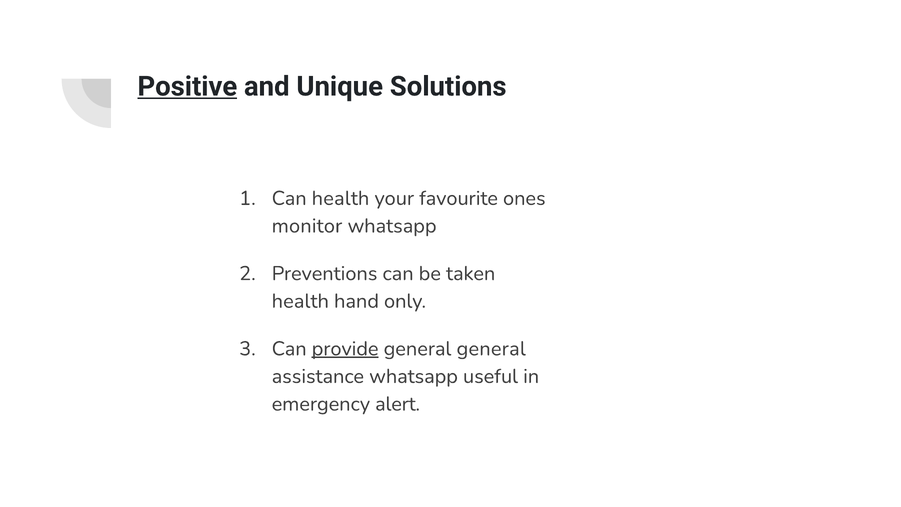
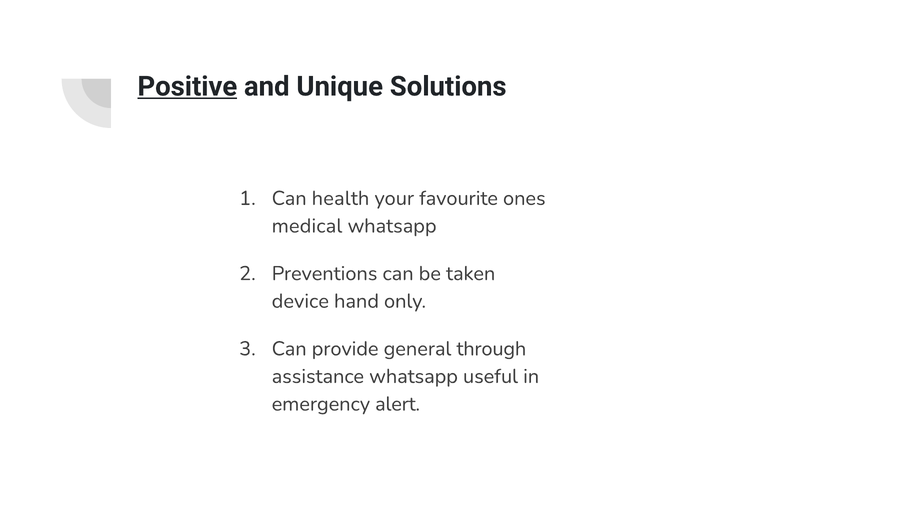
monitor: monitor -> medical (307, 226)
health: health -> device (300, 301)
provide underline: present -> none (345, 349)
general general: general -> through (491, 349)
